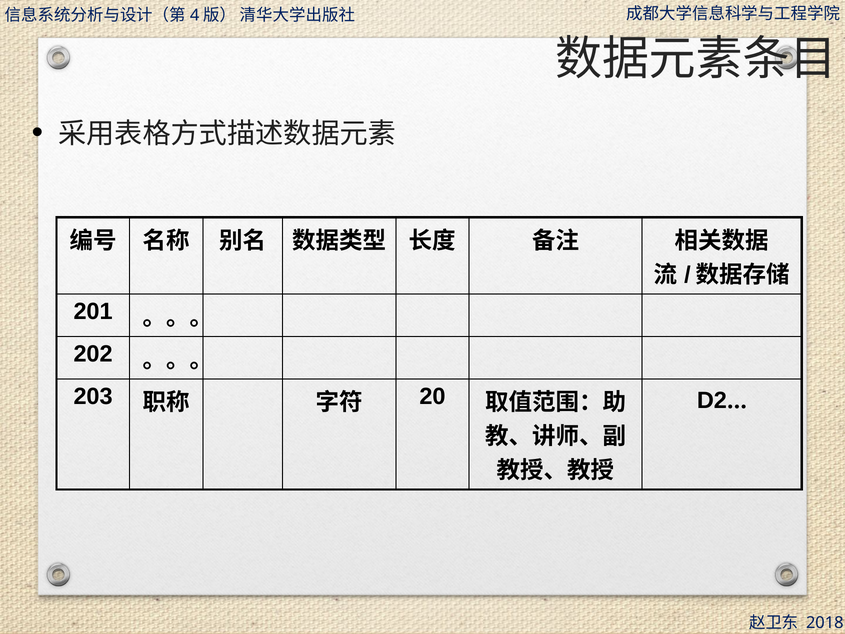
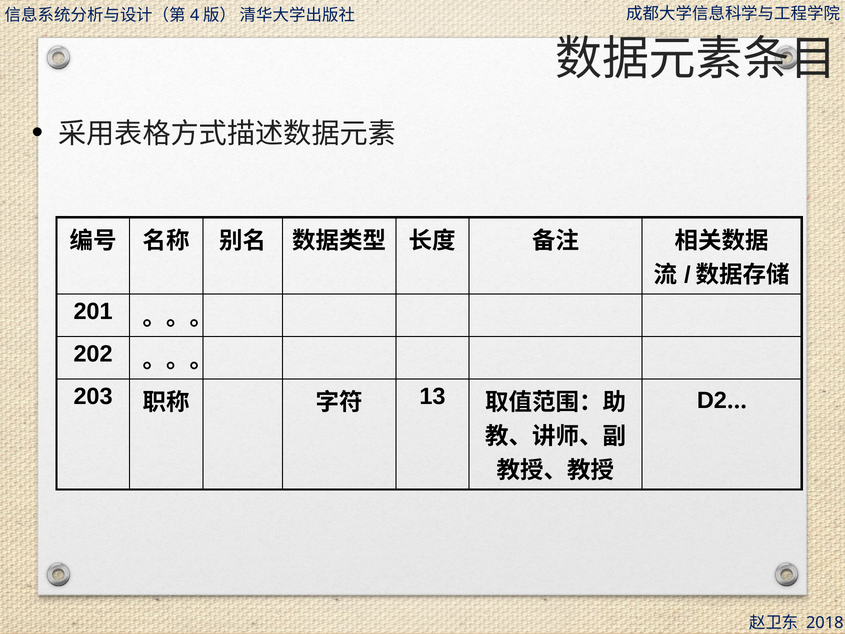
20: 20 -> 13 (433, 396)
